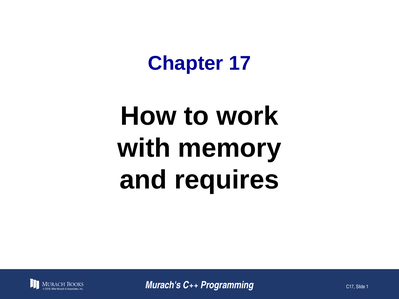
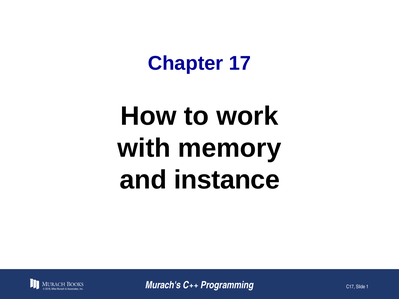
requires: requires -> instance (227, 180)
